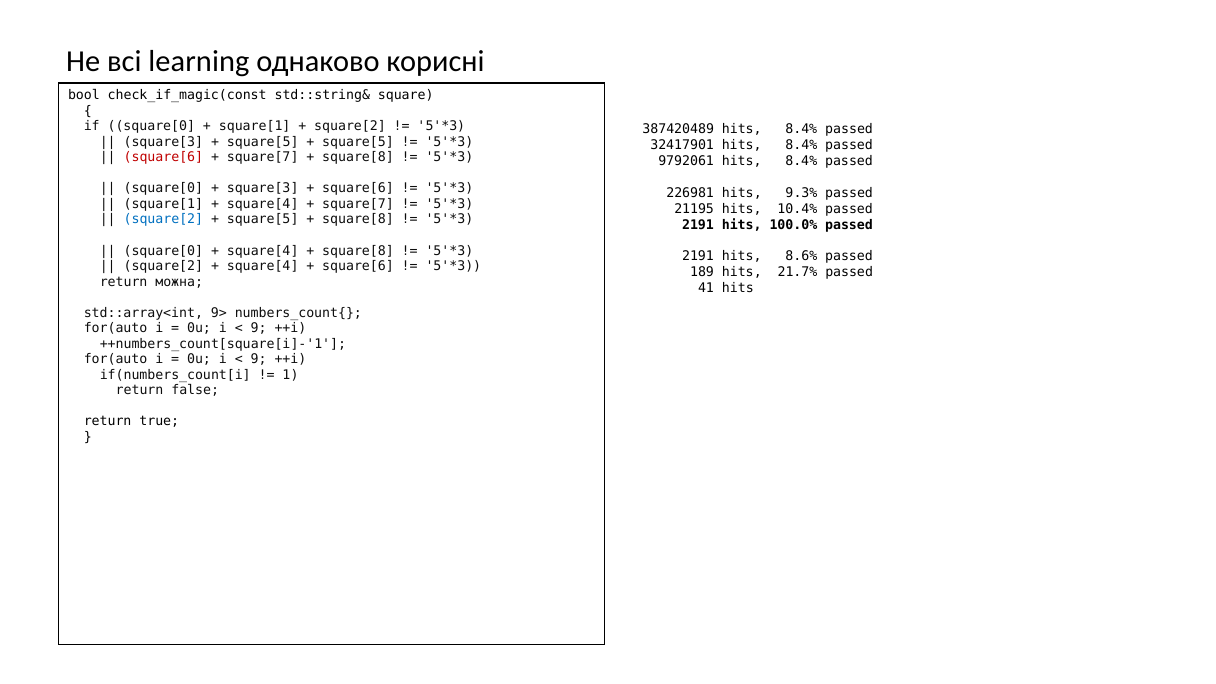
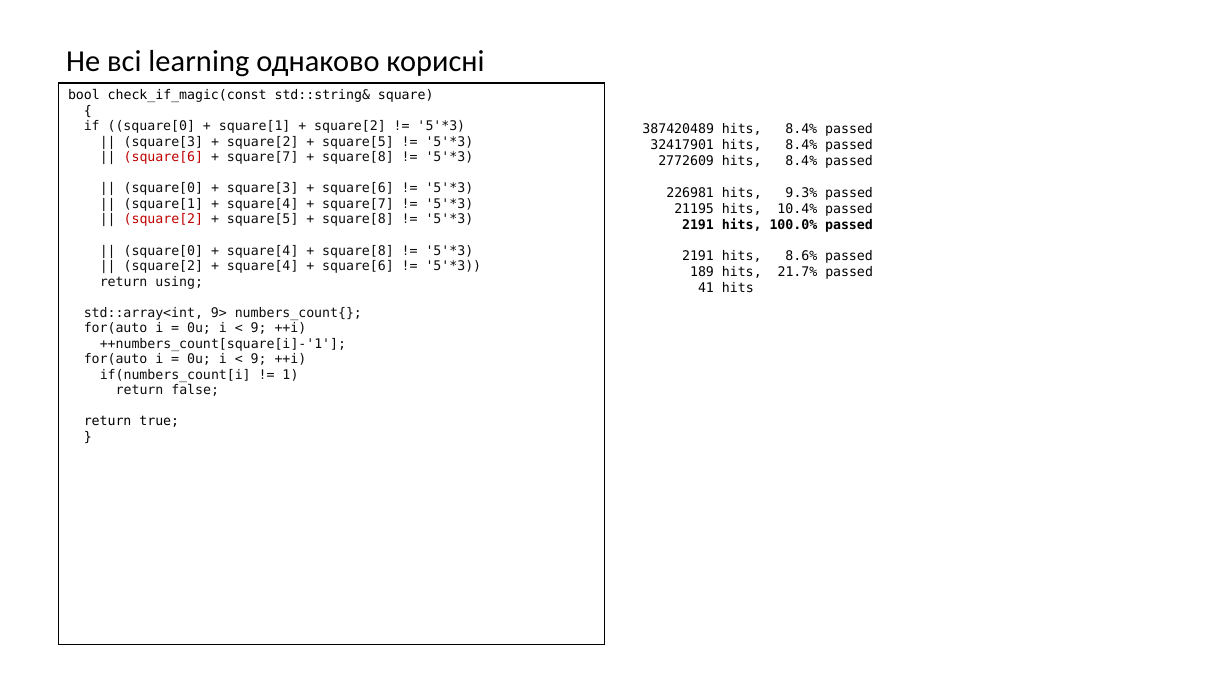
square[5: square[5 -> square[2 (263, 142)
9792061: 9792061 -> 2772609 (686, 161)
square[2 colour: blue -> red (163, 220)
можна: можна -> using (179, 282)
